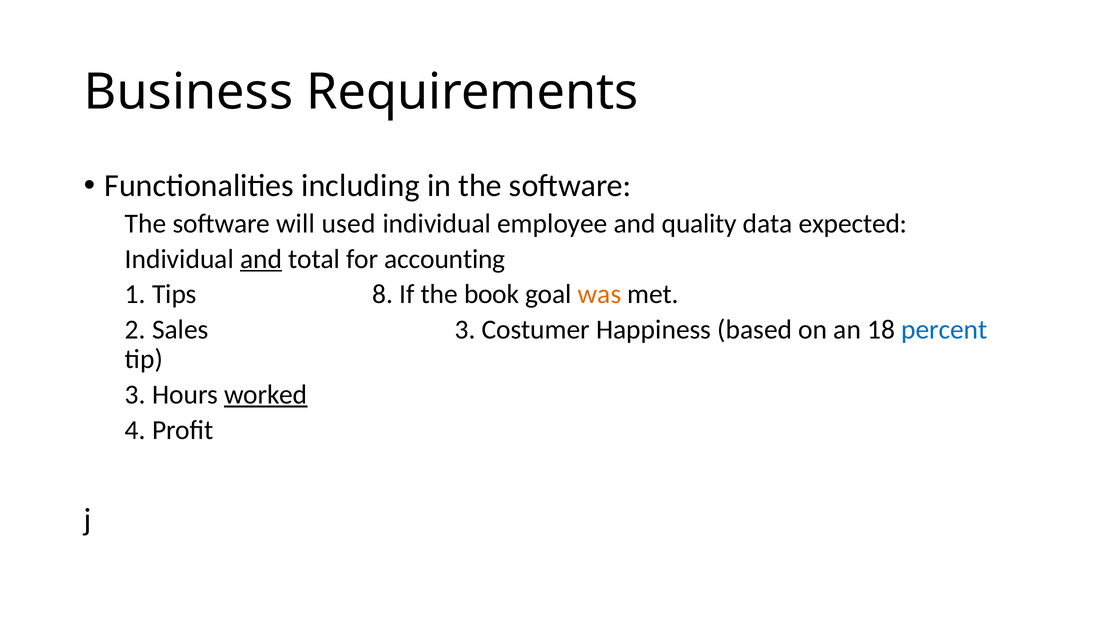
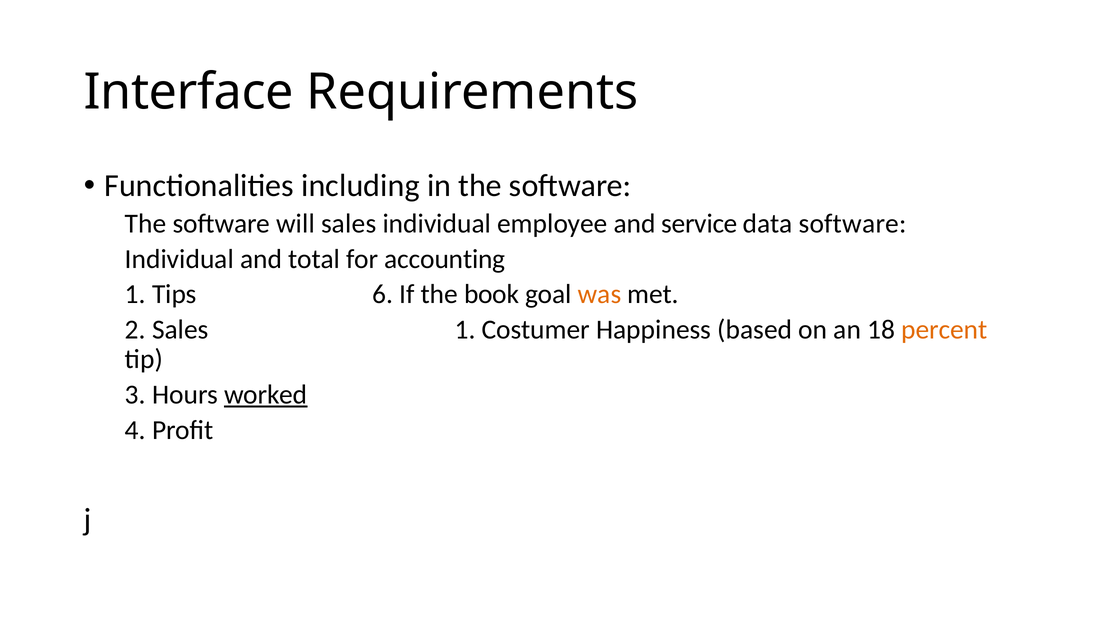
Business: Business -> Interface (189, 92)
will used: used -> sales (349, 224)
quality: quality -> service (699, 224)
data expected: expected -> software (853, 224)
and underline: present -> none (261, 259)
8: 8 -> 6 (383, 294)
Sales 3: 3 -> 1 (465, 330)
percent colour: blue -> orange (944, 330)
